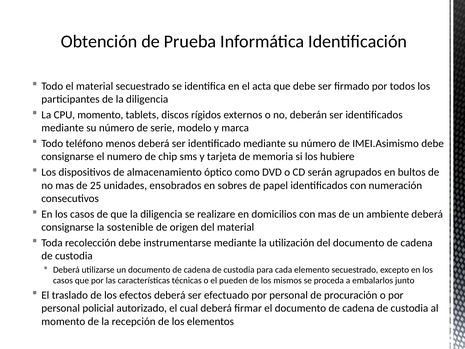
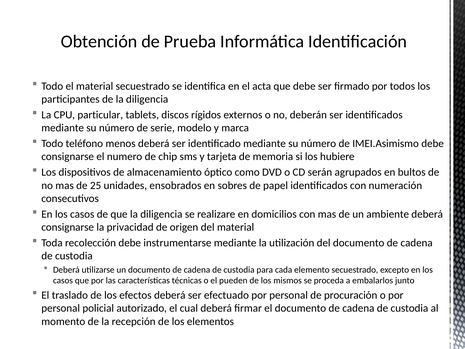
CPU momento: momento -> particular (100, 115)
sostenible: sostenible -> privacidad (130, 227)
